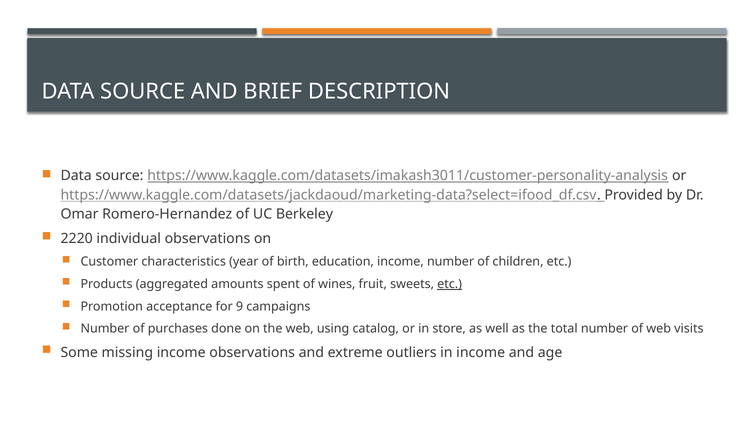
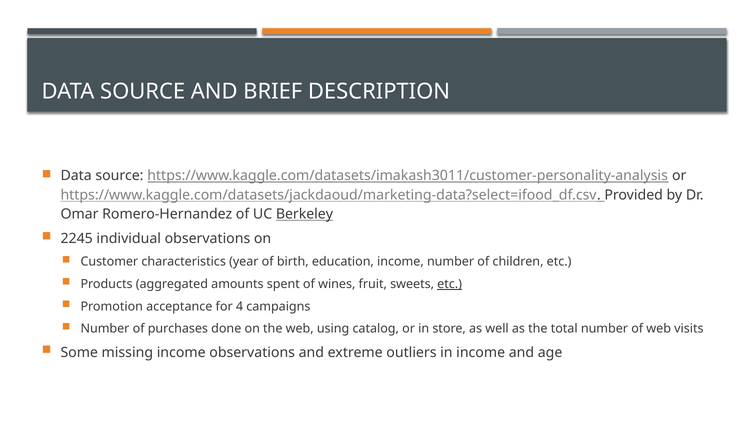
Berkeley underline: none -> present (304, 214)
2220: 2220 -> 2245 (77, 239)
9: 9 -> 4 (239, 306)
